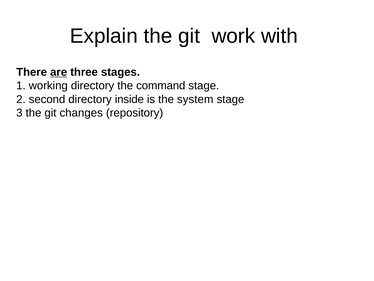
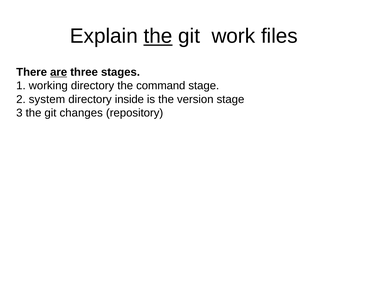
the underline: none -> present (158, 36)
with: with -> files (279, 36)
second: second -> system (47, 99)
system: system -> version (195, 99)
